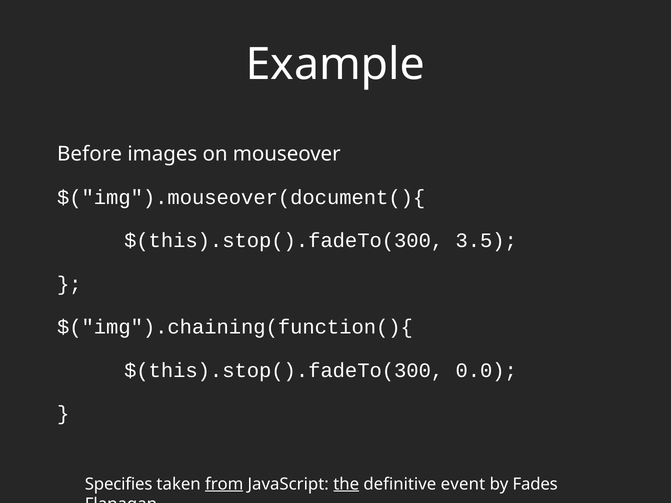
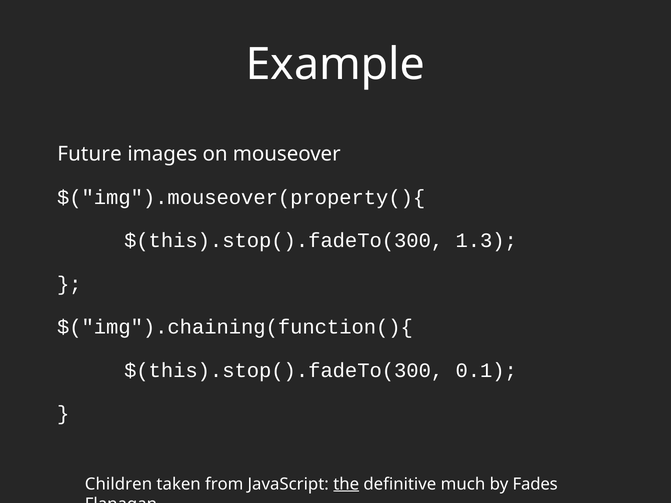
Before: Before -> Future (89, 154)
$("img").mouseover(document(){: $("img").mouseover(document(){ -> $("img").mouseover(property(){ (241, 197)
3.5: 3.5 -> 1.3 (486, 241)
0.0: 0.0 -> 0.1 (486, 370)
Specifies: Specifies -> Children (118, 484)
from underline: present -> none (224, 484)
event: event -> much (463, 484)
